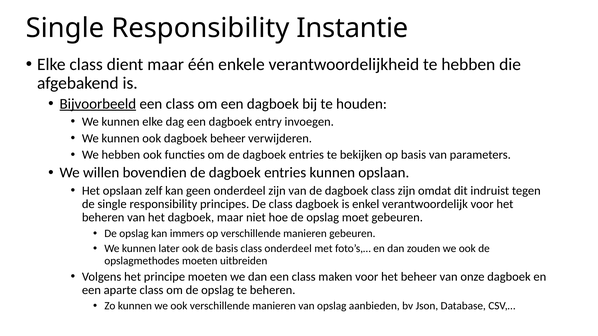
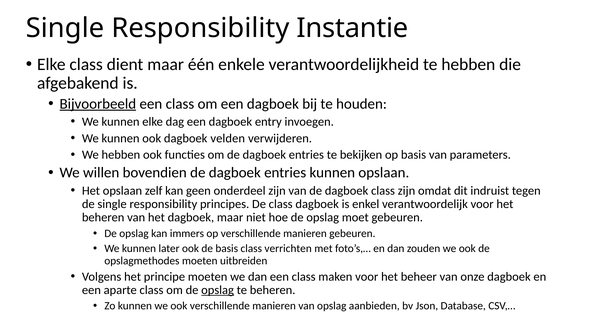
dagboek beheer: beheer -> velden (228, 138)
class onderdeel: onderdeel -> verrichten (288, 249)
opslag underline: none -> present (218, 290)
